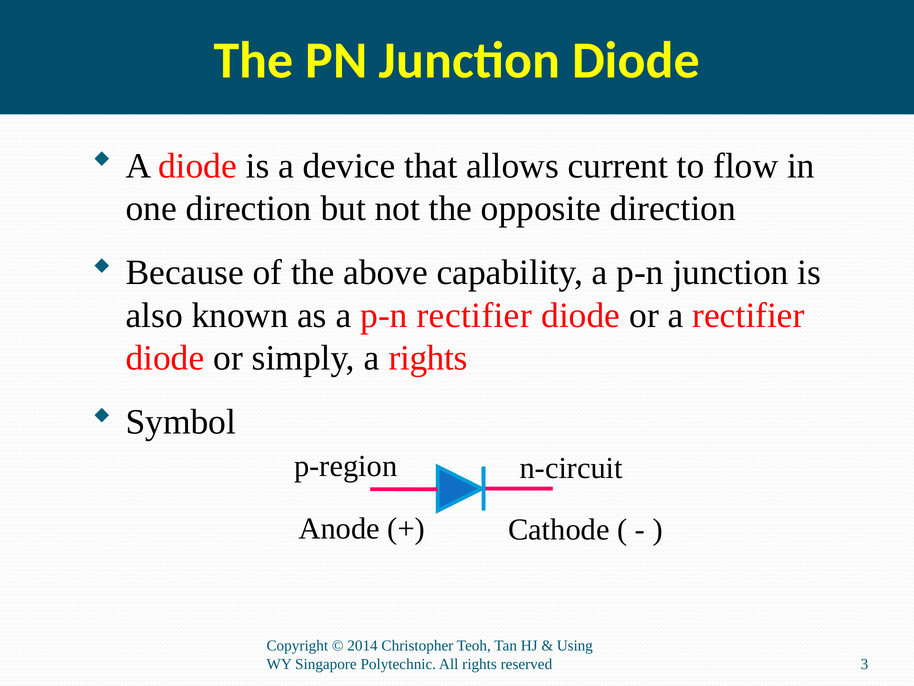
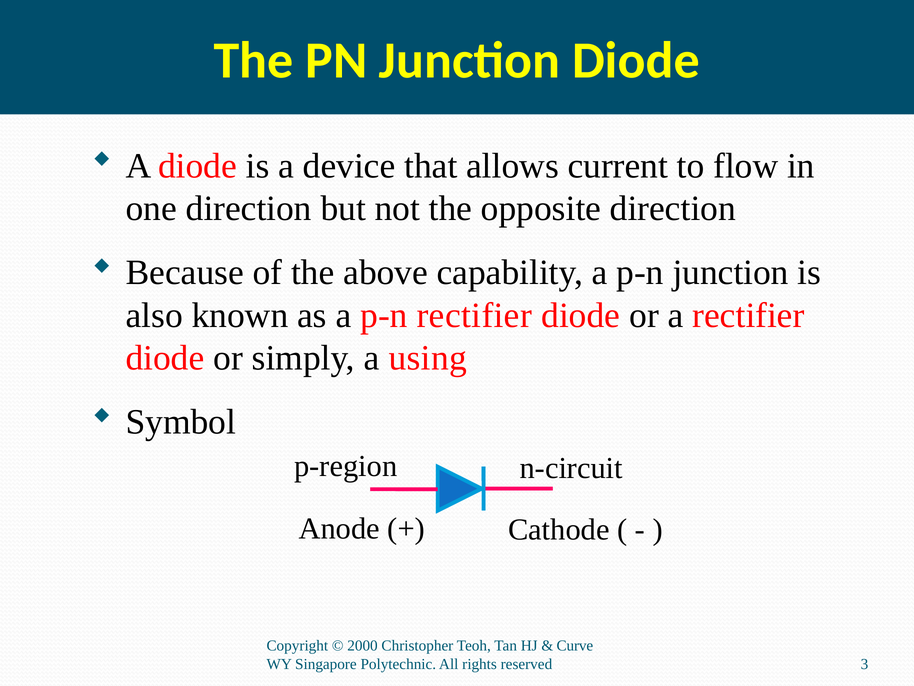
a rights: rights -> using (428, 358)
2014: 2014 -> 2000 (363, 645)
Using: Using -> Curve (575, 645)
